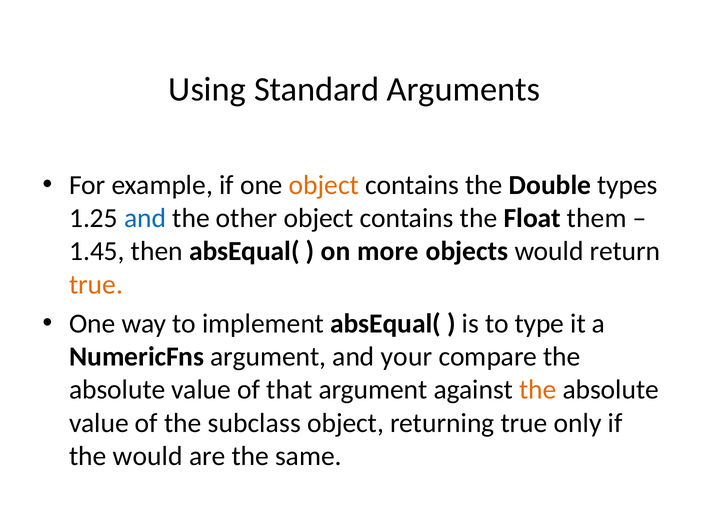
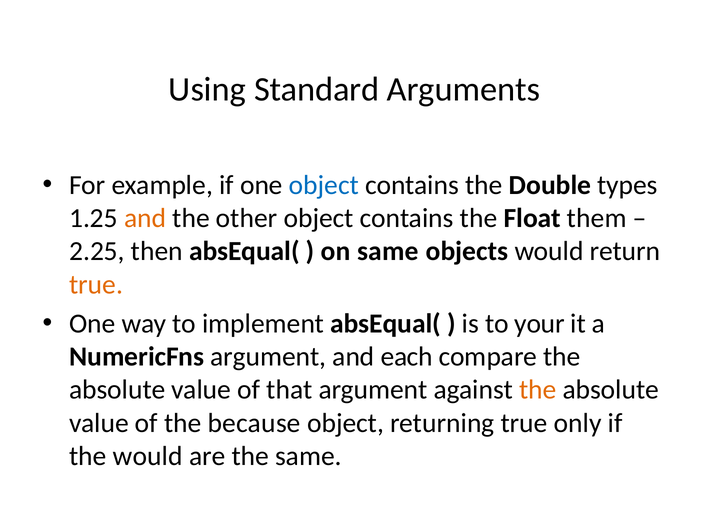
object colour: orange -> blue (324, 186)
and colour: blue -> orange (145, 219)
1.45: 1.45 -> 2.25 (97, 252)
on more: more -> same (388, 252)
type: type -> your (540, 324)
your: your -> each (407, 357)
subclass: subclass -> because (254, 424)
